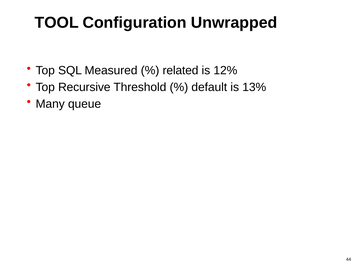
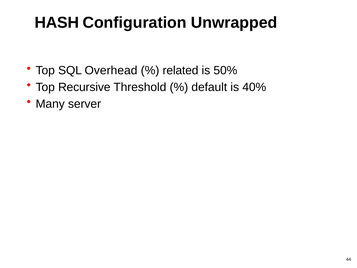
TOOL: TOOL -> HASH (57, 23)
Measured: Measured -> Overhead (111, 70)
12%: 12% -> 50% (225, 70)
13%: 13% -> 40% (254, 87)
queue: queue -> server (85, 104)
